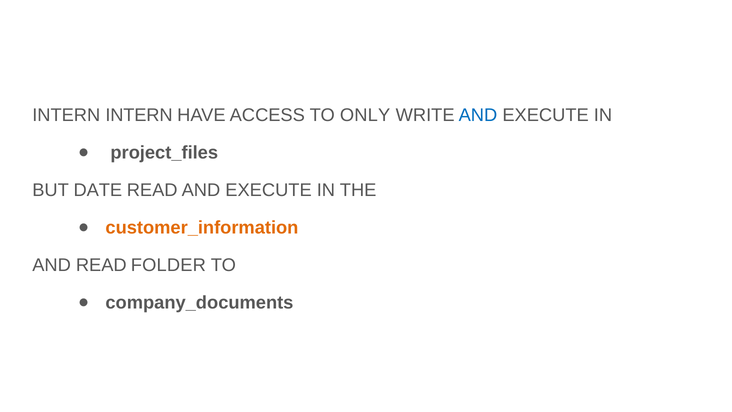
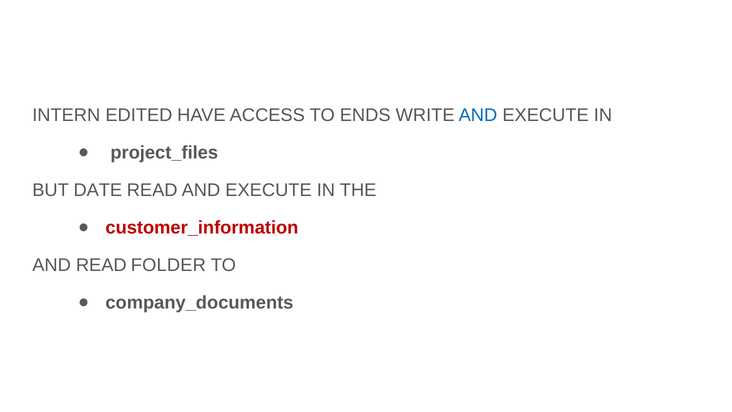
INTERN INTERN: INTERN -> EDITED (139, 115)
ONLY: ONLY -> ENDS (365, 115)
customer_information colour: orange -> red (202, 227)
